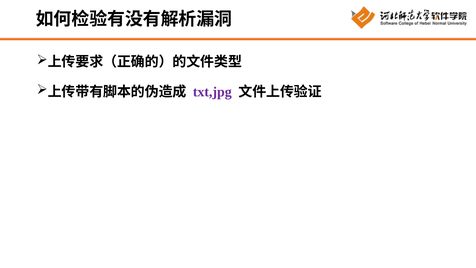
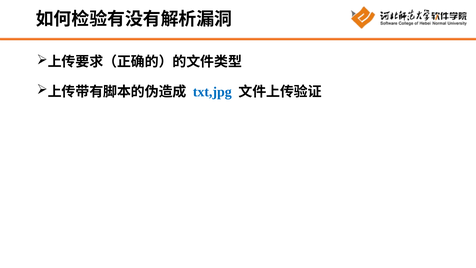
txt,jpg colour: purple -> blue (212, 92)
